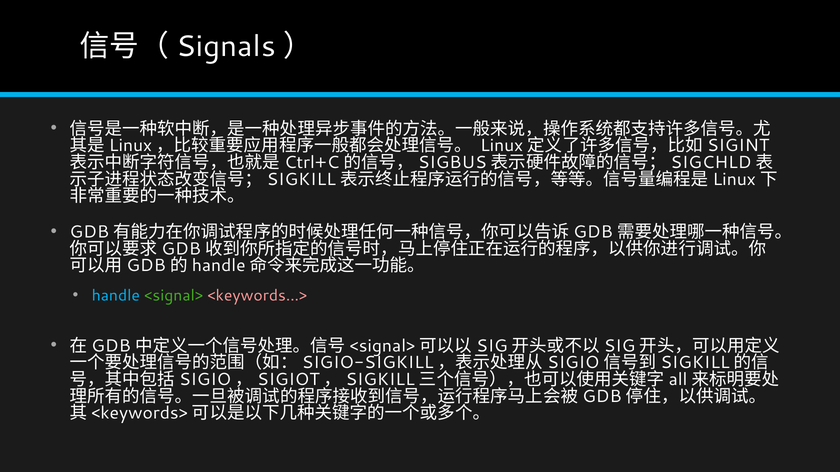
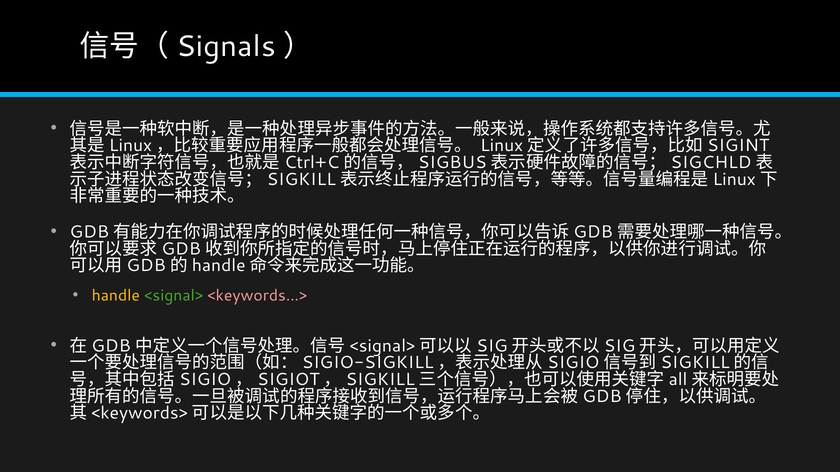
handle colour: light blue -> yellow (116, 296)
